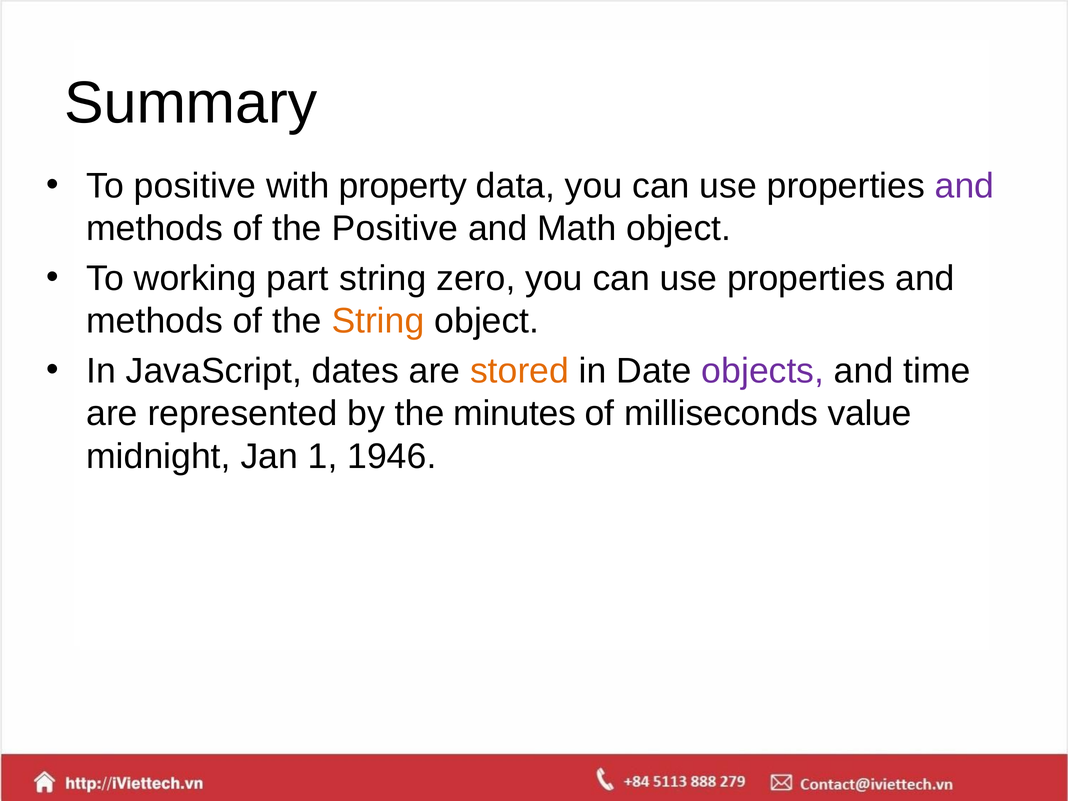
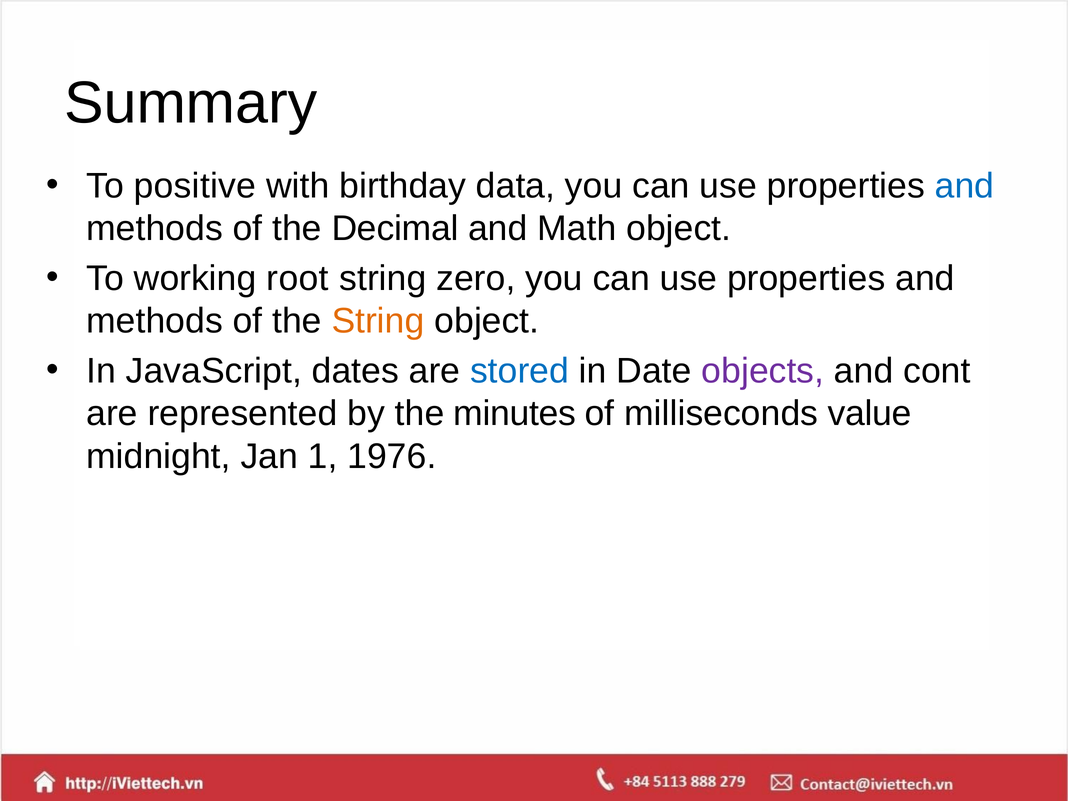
property: property -> birthday (403, 186)
and colour: purple -> blue (965, 186)
the Positive: Positive -> Decimal (395, 229)
part: part -> root (298, 278)
stored colour: orange -> blue (520, 371)
time: time -> cont (937, 371)
1946: 1946 -> 1976 (392, 456)
